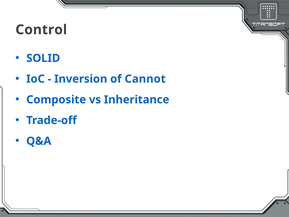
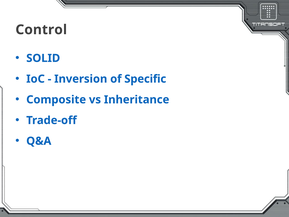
Cannot: Cannot -> Specific (145, 79)
